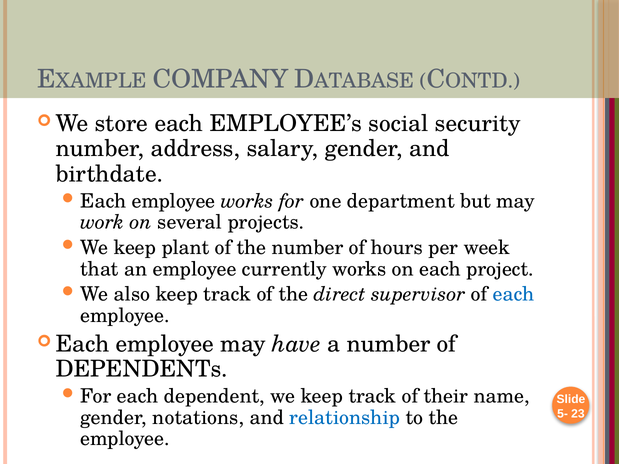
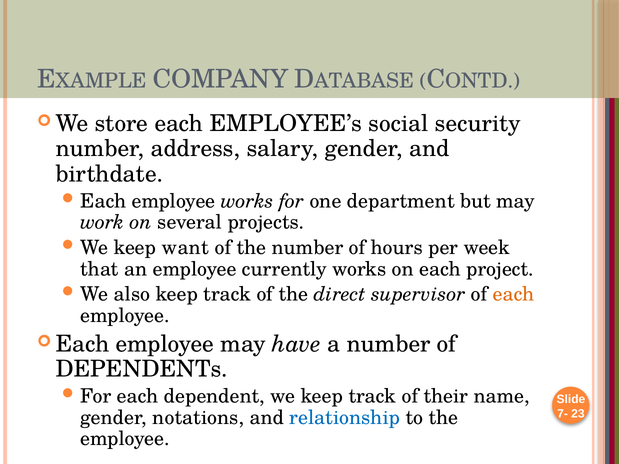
plant: plant -> want (185, 248)
each colour: blue -> orange (514, 294)
5-: 5- -> 7- (563, 414)
